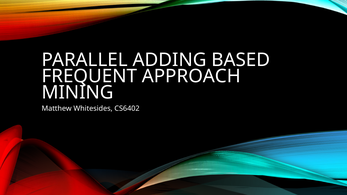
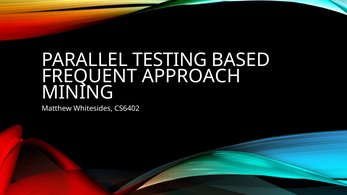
ADDING: ADDING -> TESTING (170, 60)
